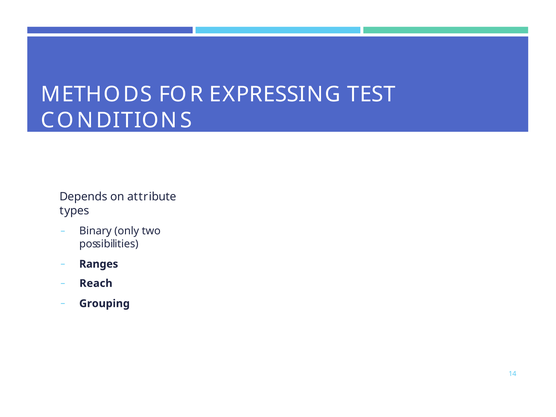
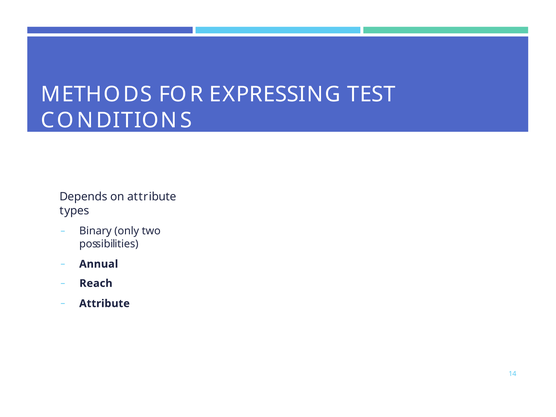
Ranges: Ranges -> Annual (99, 264)
Grouping: Grouping -> Attribute (104, 304)
